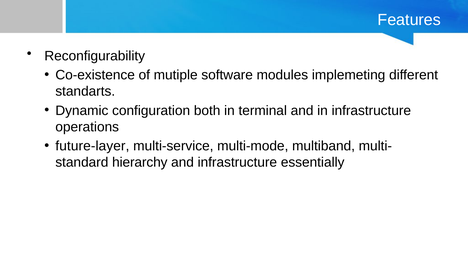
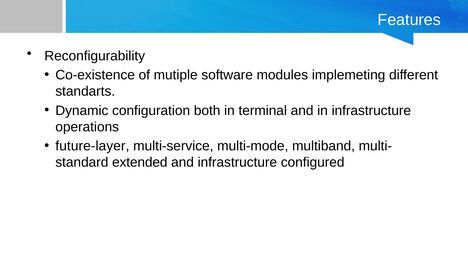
hierarchy: hierarchy -> extended (140, 163)
essentially: essentially -> configured (313, 163)
